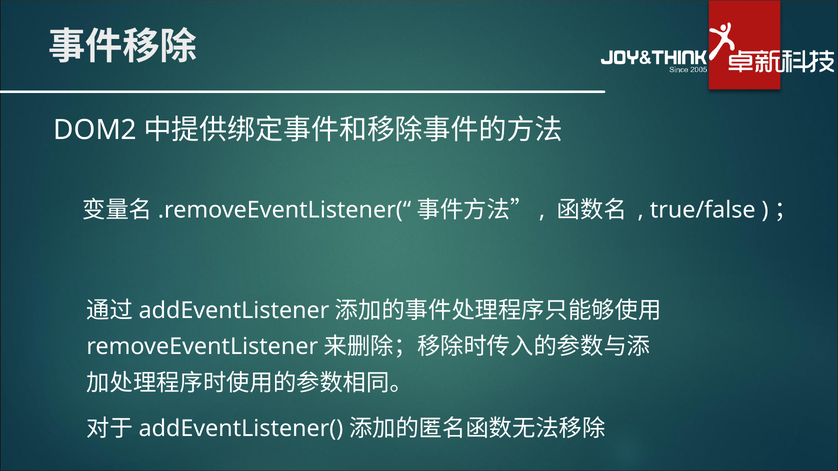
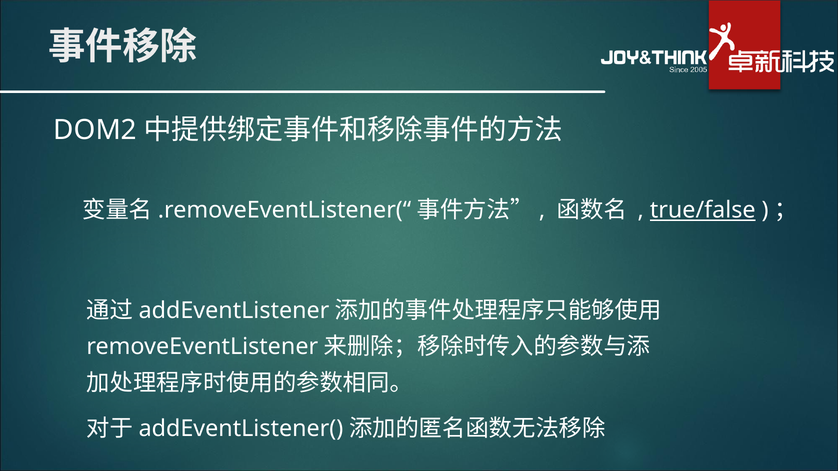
true/false underline: none -> present (703, 210)
